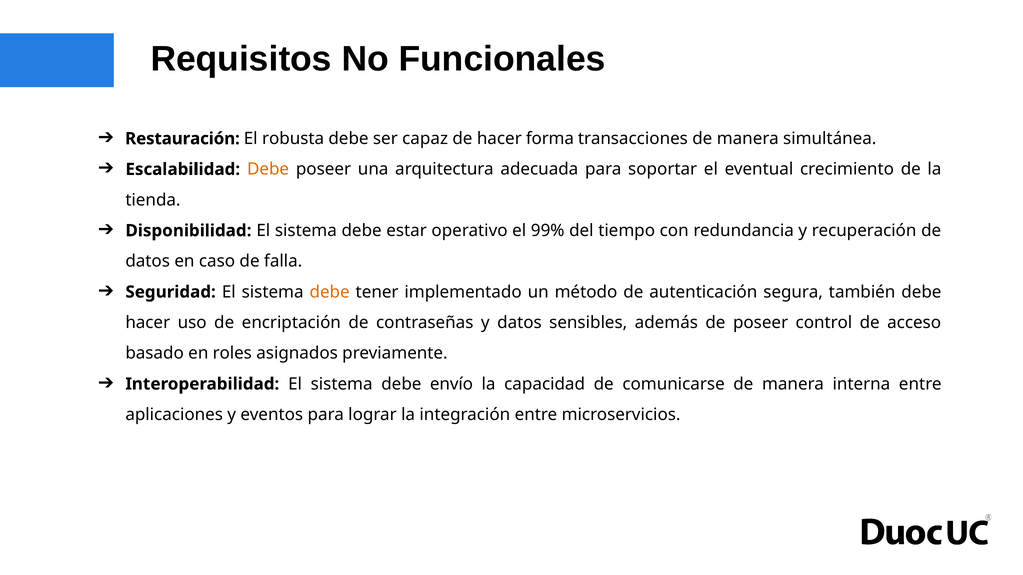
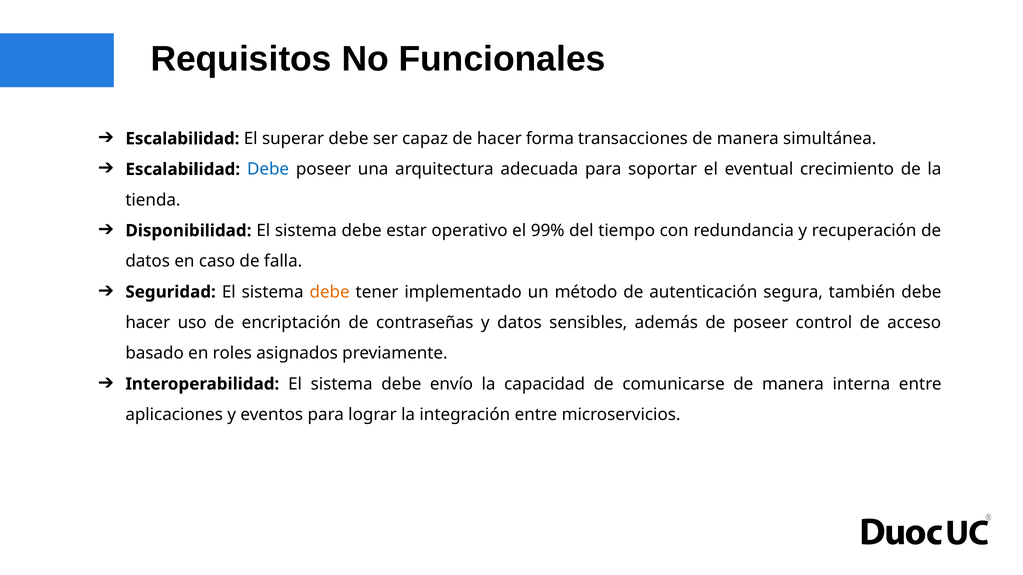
Restauración: Restauración -> Escalabilidad (182, 139)
robusta: robusta -> superar (293, 139)
Debe colour: orange -> blue (268, 169)
